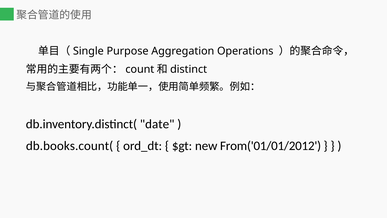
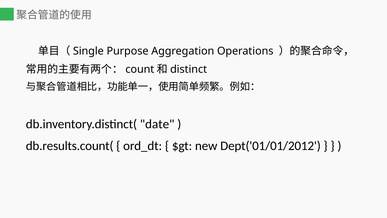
db.books.count(: db.books.count( -> db.results.count( (70, 146)
From('01/01/2012: From('01/01/2012 -> Dept('01/01/2012 (271, 146)
